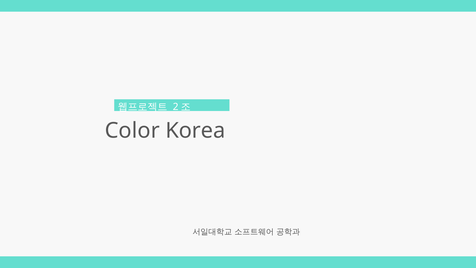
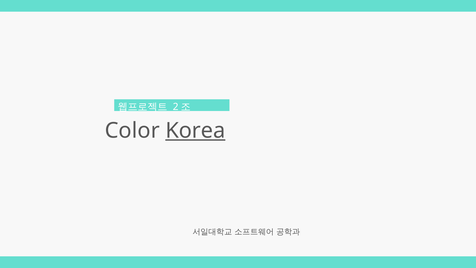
Korea underline: none -> present (195, 130)
